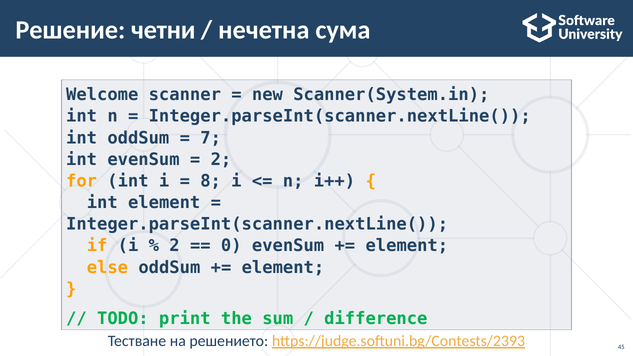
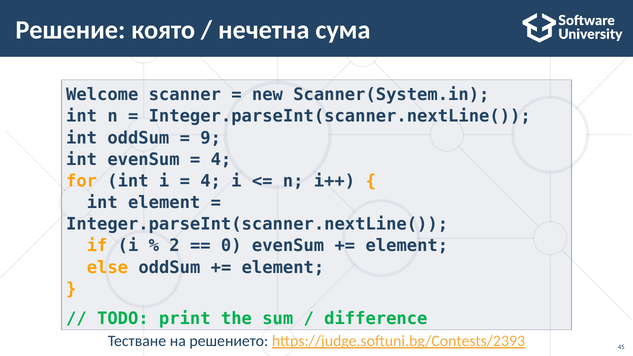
четни: четни -> която (163, 30)
7: 7 -> 9 (211, 138)
2: 2 -> 4 (221, 159)
8: 8 -> 4 (211, 181)
